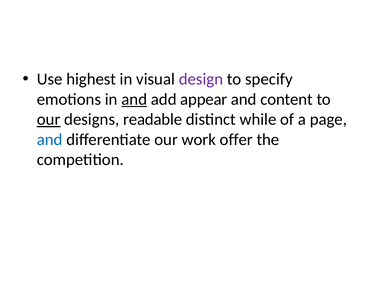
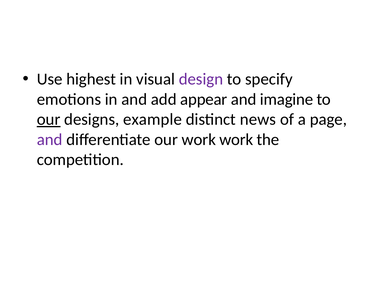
and underline: present -> none (134, 99)
content: content -> imagine (287, 99)
readable: readable -> example (153, 120)
while: while -> news (258, 120)
and colour: blue -> purple (50, 140)
work offer: offer -> work (236, 140)
